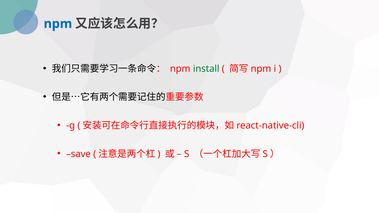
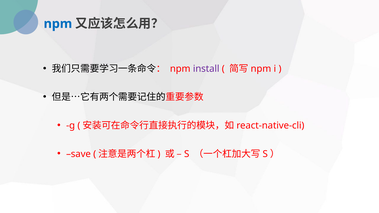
install colour: green -> purple (206, 69)
